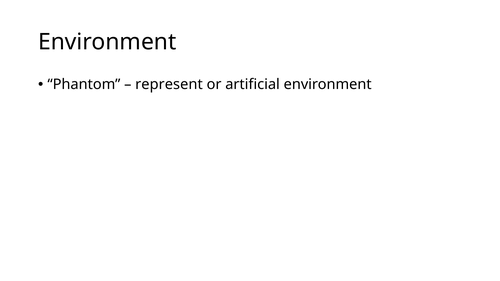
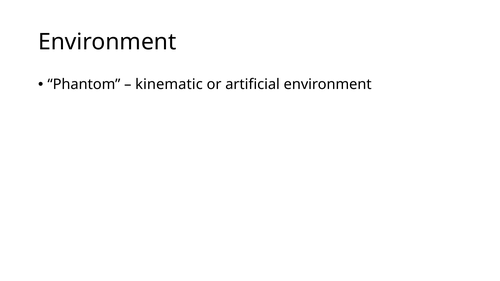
represent: represent -> kinematic (169, 85)
